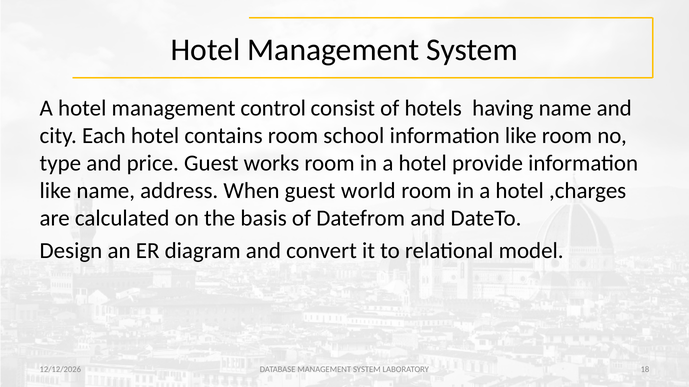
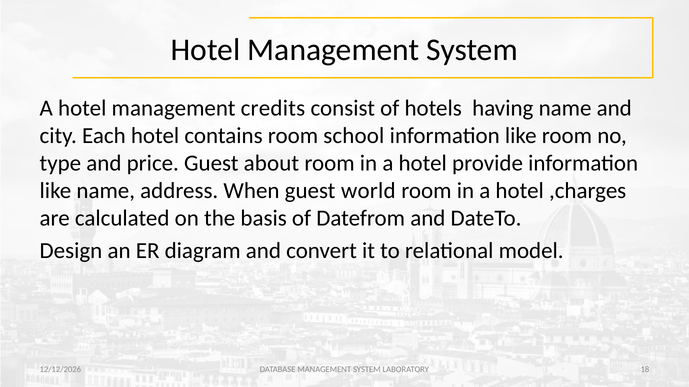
control: control -> credits (273, 108)
works: works -> about (271, 164)
